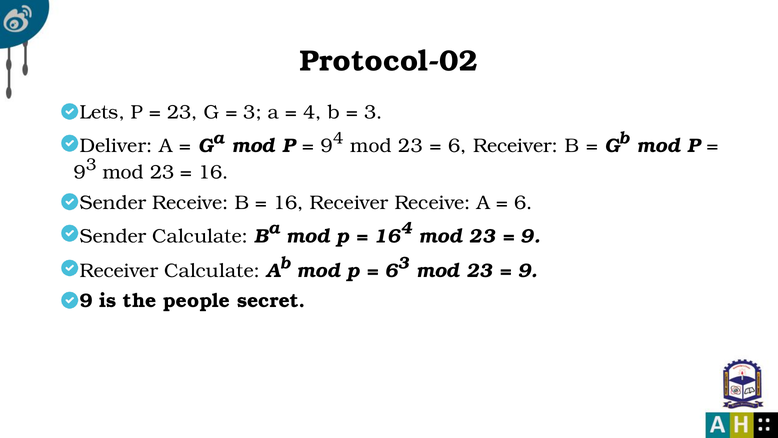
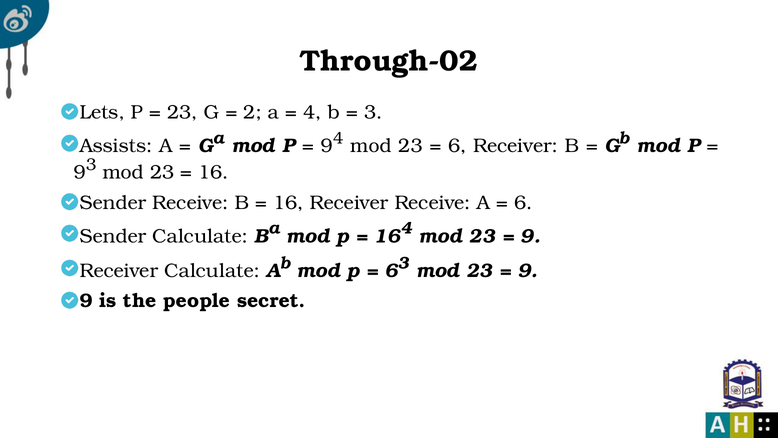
Protocol-02: Protocol-02 -> Through-02 (389, 61)
3: 3 -> 2 (253, 112)
Deliver: Deliver -> Assists (116, 146)
